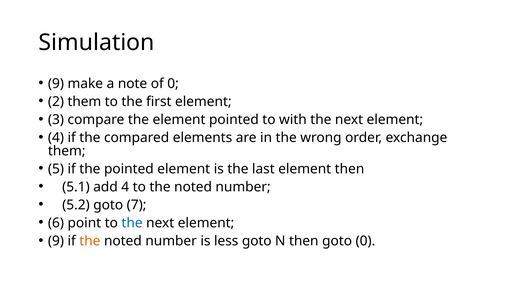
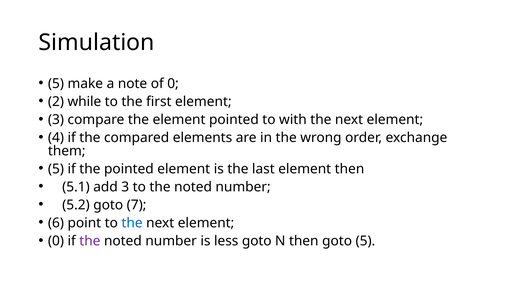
9: 9 -> 5 (56, 84)
2 them: them -> while (84, 102)
add 4: 4 -> 3 (125, 187)
9: 9 -> 0 (56, 241)
the colour: orange -> purple (90, 241)
goto 0: 0 -> 5 (365, 241)
